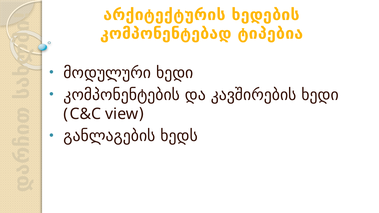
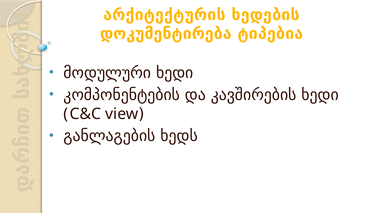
კომპონენტებად: კომპონენტებად -> დოკუმენტირება (166, 34)
